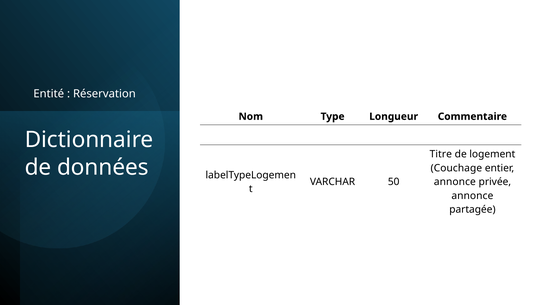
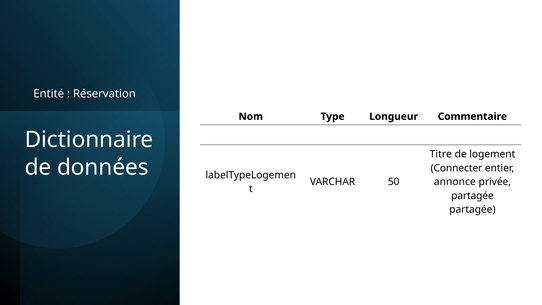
Couchage: Couchage -> Connecter (456, 168)
annonce: annonce -> partagée (472, 196)
